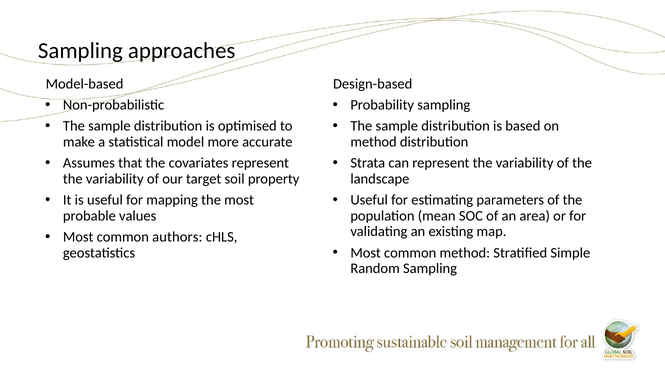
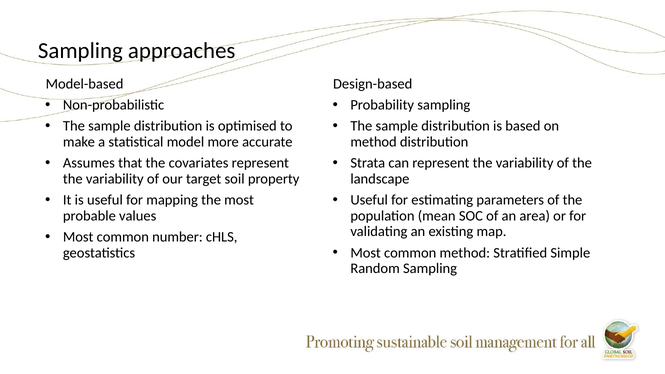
authors: authors -> number (177, 237)
